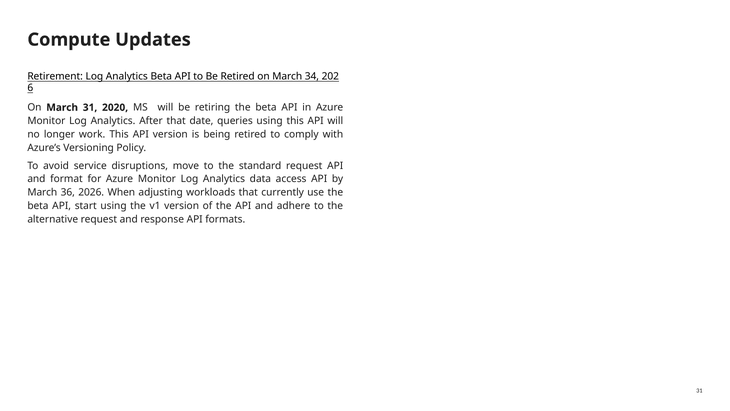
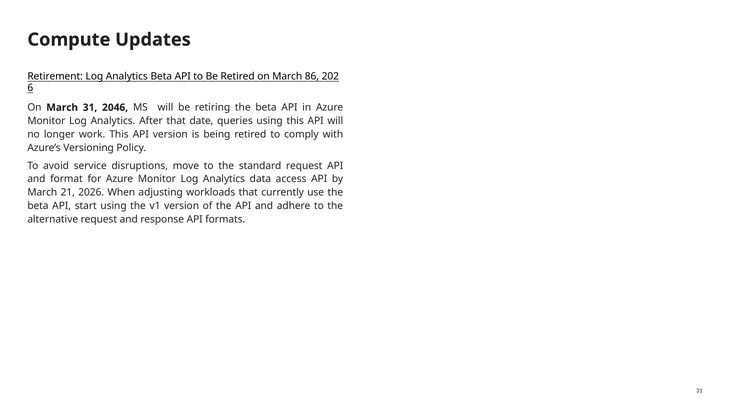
34: 34 -> 86 (312, 76)
2020: 2020 -> 2046 (115, 107)
36: 36 -> 21 (68, 192)
